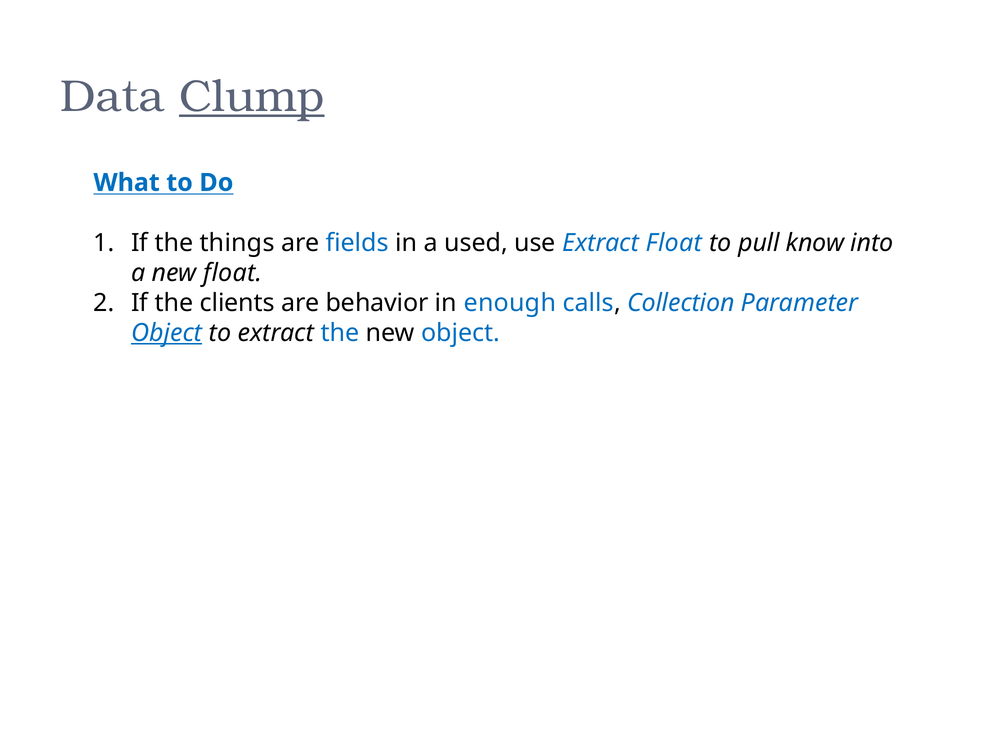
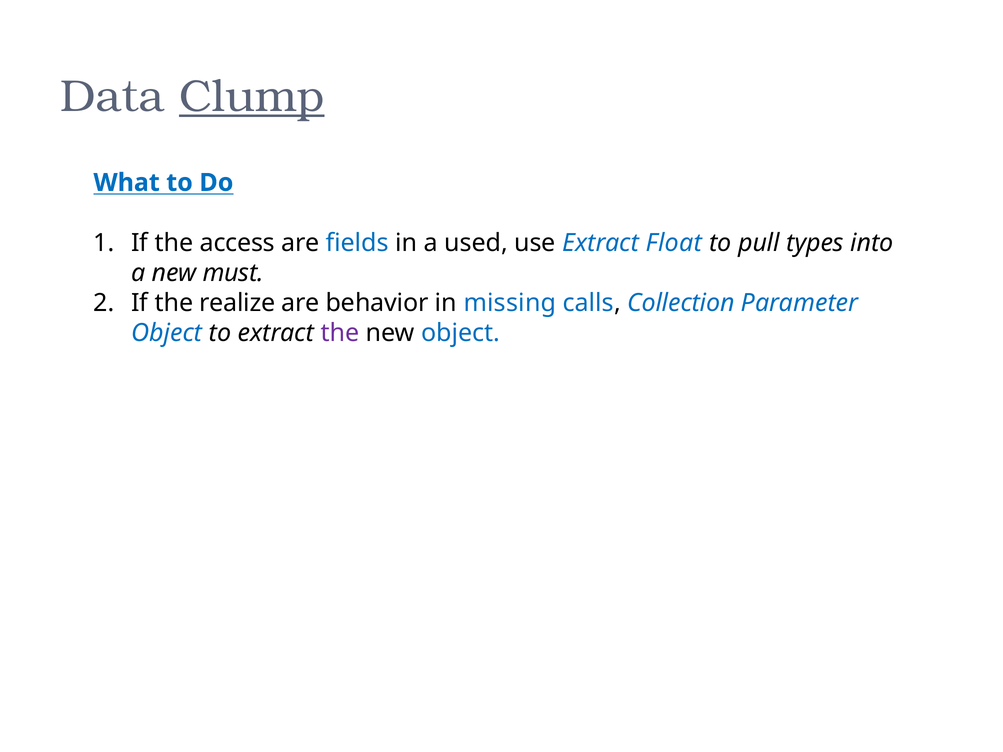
things: things -> access (237, 243)
know: know -> types (815, 243)
new float: float -> must (233, 273)
clients: clients -> realize (237, 303)
enough: enough -> missing (510, 303)
Object underline: present -> none (167, 333)
the colour: blue -> purple (340, 333)
